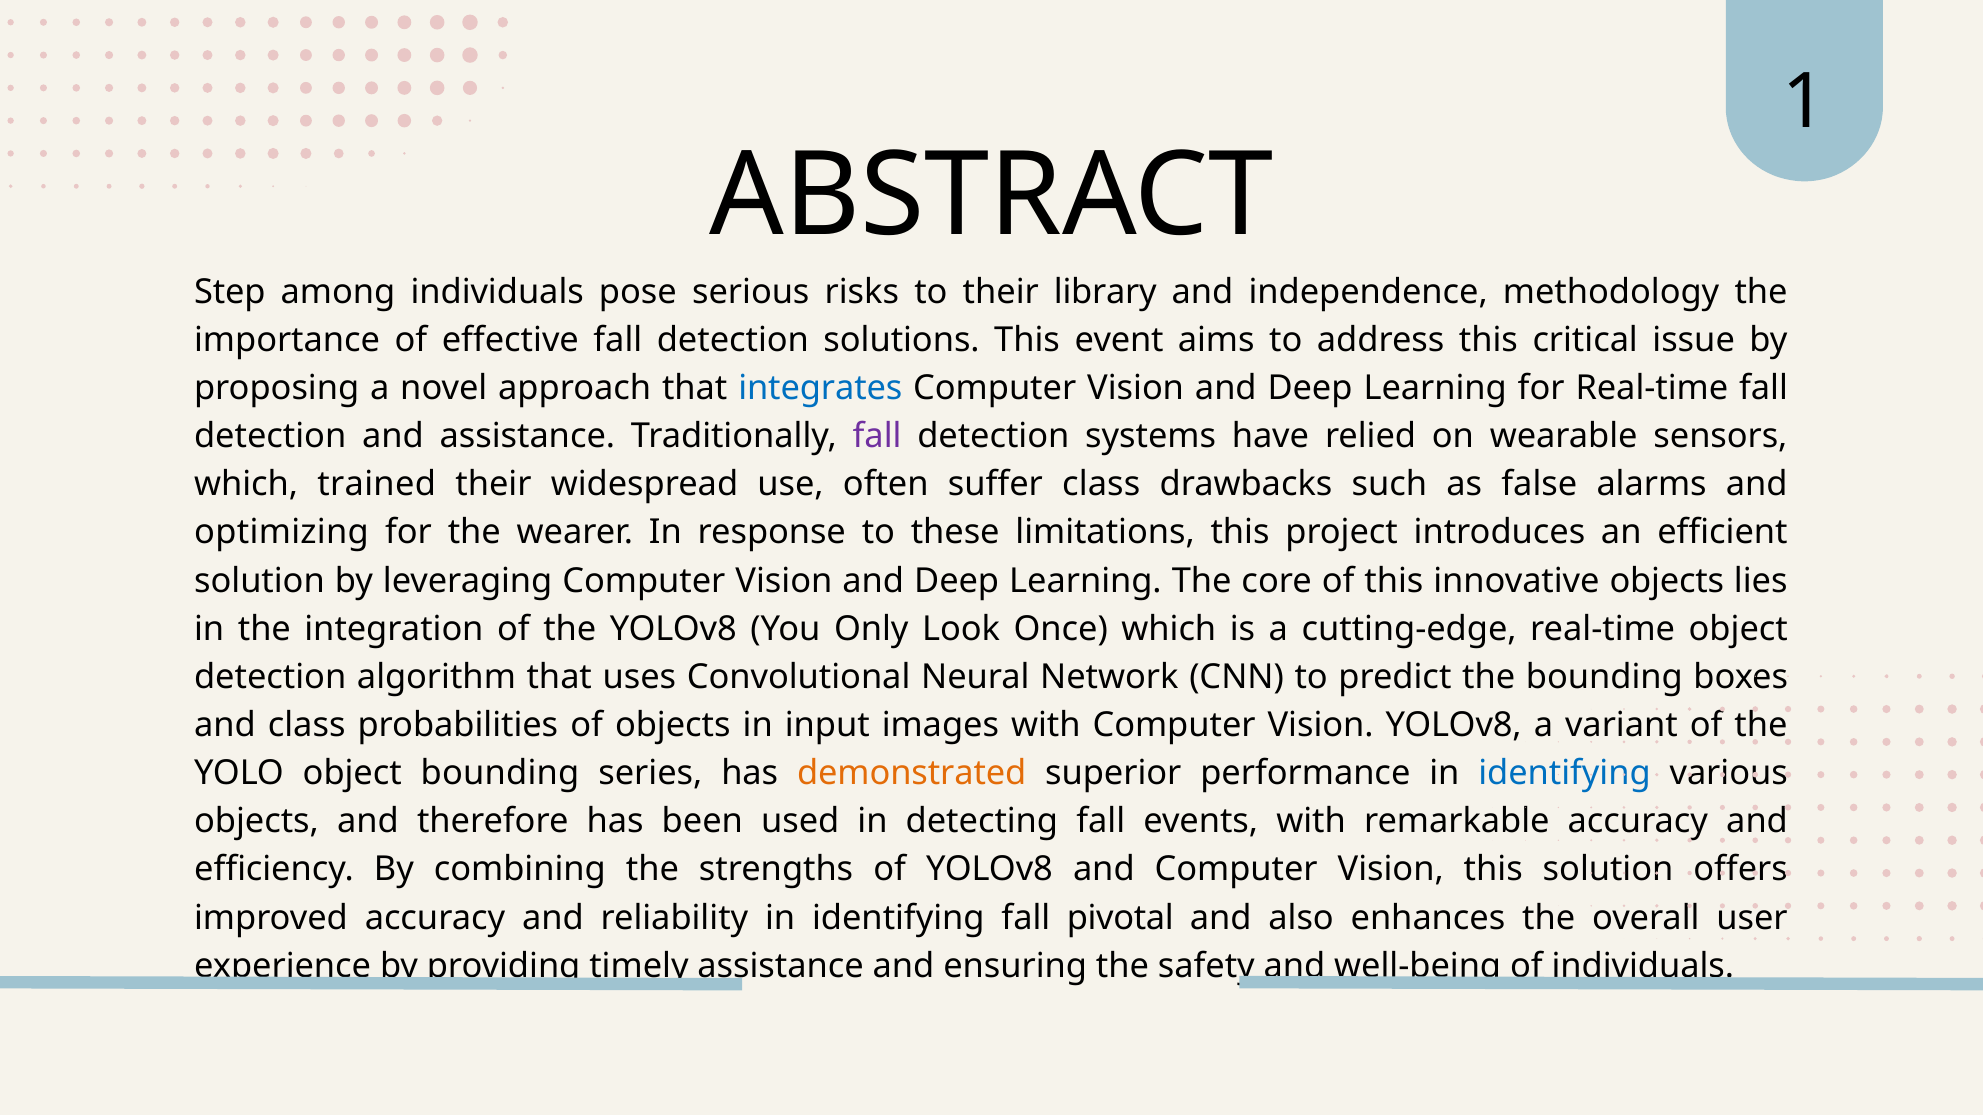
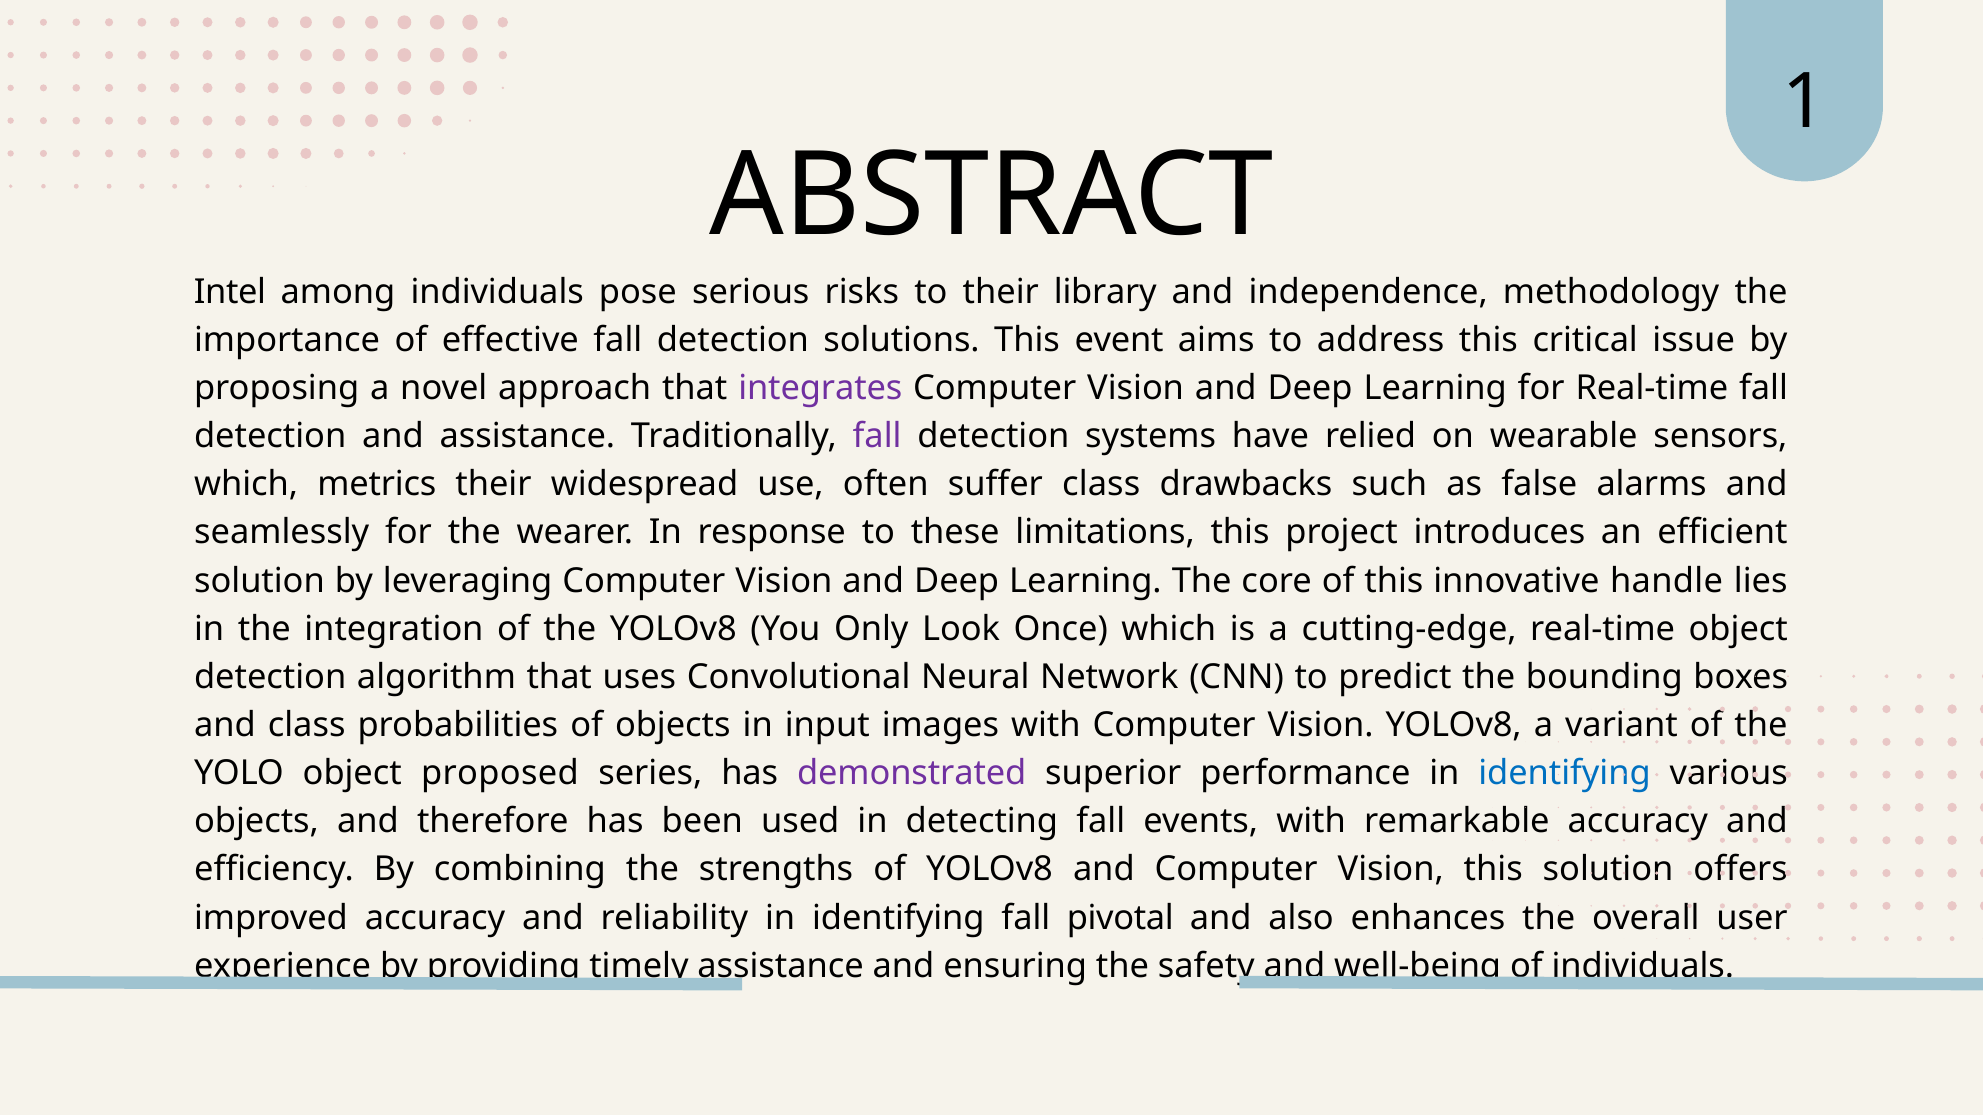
Step: Step -> Intel (230, 292)
integrates colour: blue -> purple (820, 388)
trained: trained -> metrics (377, 485)
optimizing: optimizing -> seamlessly (282, 533)
innovative objects: objects -> handle (1667, 581)
object bounding: bounding -> proposed (500, 774)
demonstrated colour: orange -> purple (912, 774)
